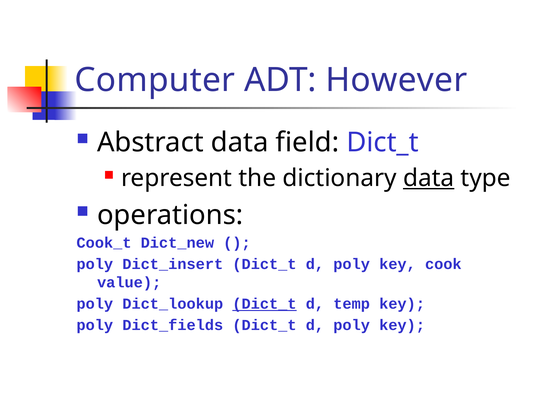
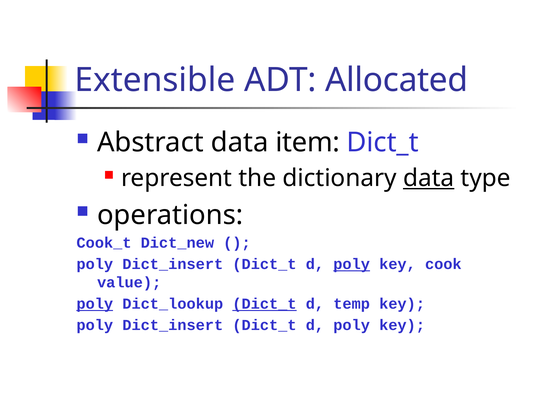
Computer: Computer -> Extensible (155, 80)
However: However -> Allocated (397, 80)
field: field -> item (308, 142)
poly underline: none -> present (352, 264)
poly underline: none -> present (95, 304)
Dict_fields: Dict_fields -> Dict_insert (173, 325)
